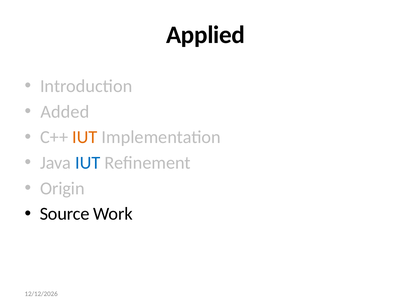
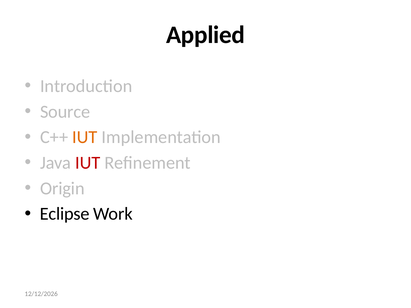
Added: Added -> Source (65, 112)
IUT colour: blue -> red (88, 163)
Source: Source -> Eclipse (65, 214)
